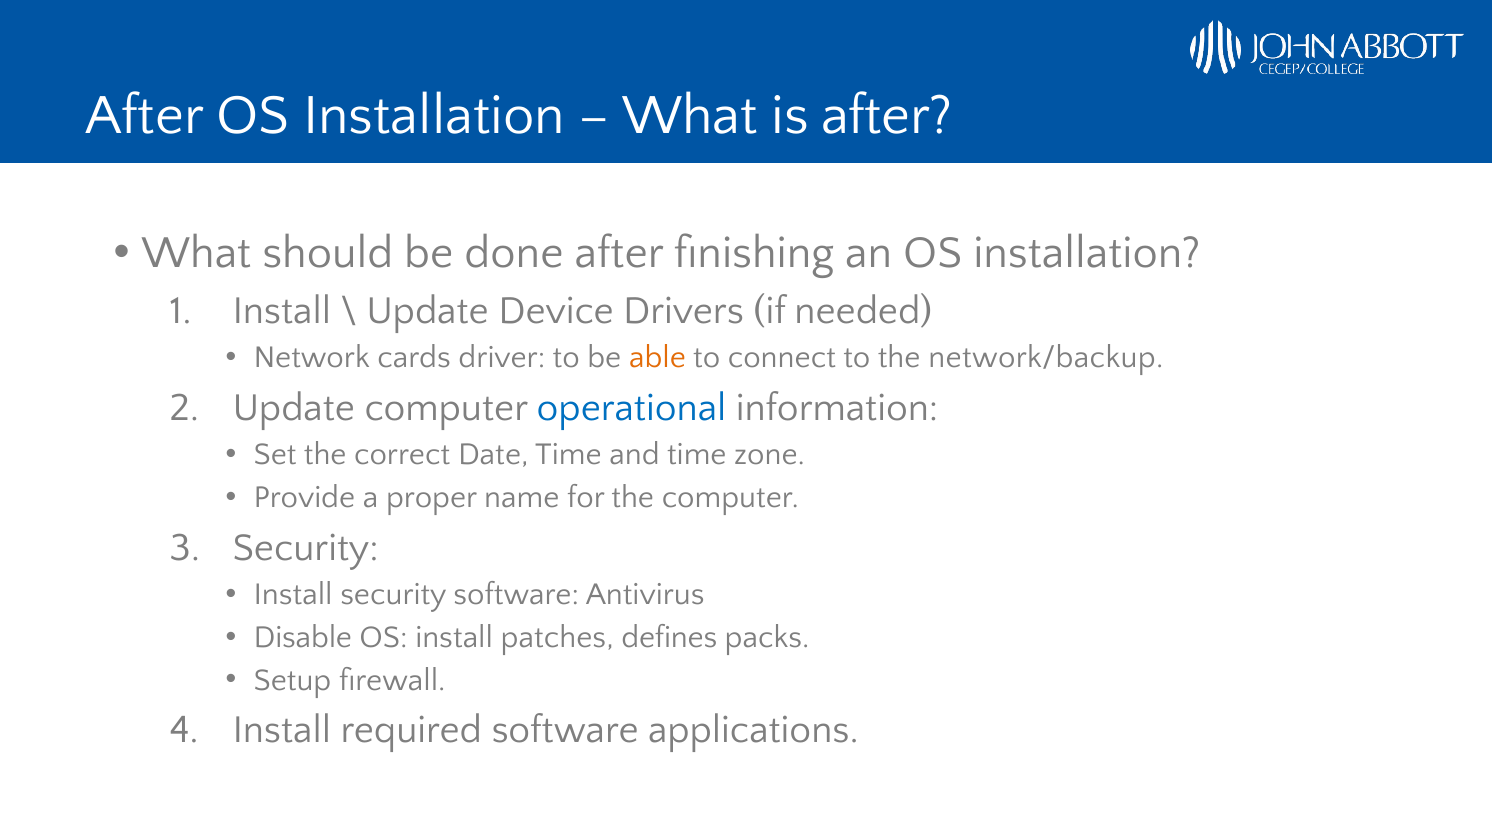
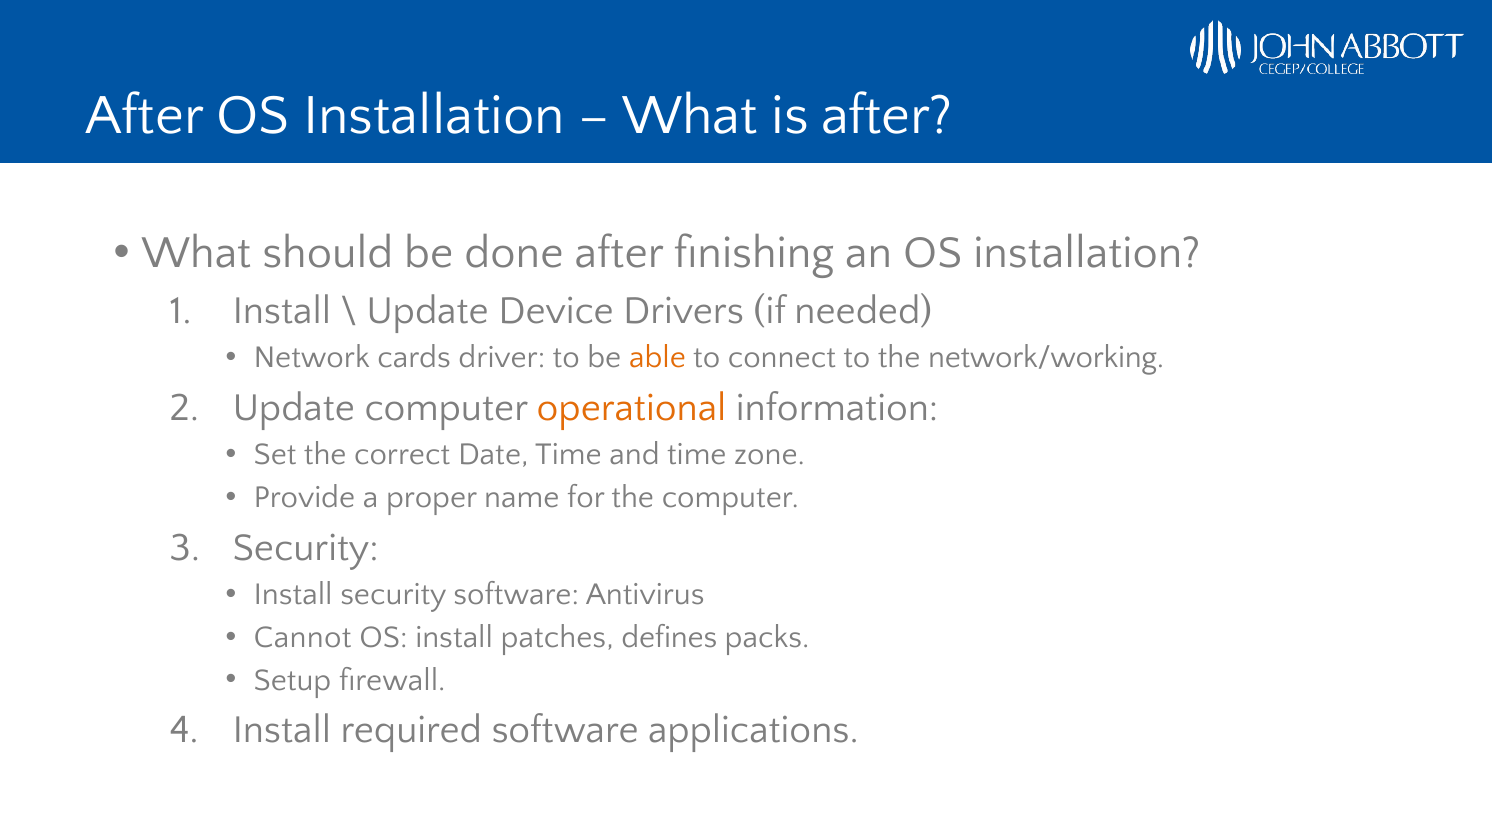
network/backup: network/backup -> network/working (1046, 358)
operational colour: blue -> orange (632, 408)
Disable: Disable -> Cannot (303, 637)
